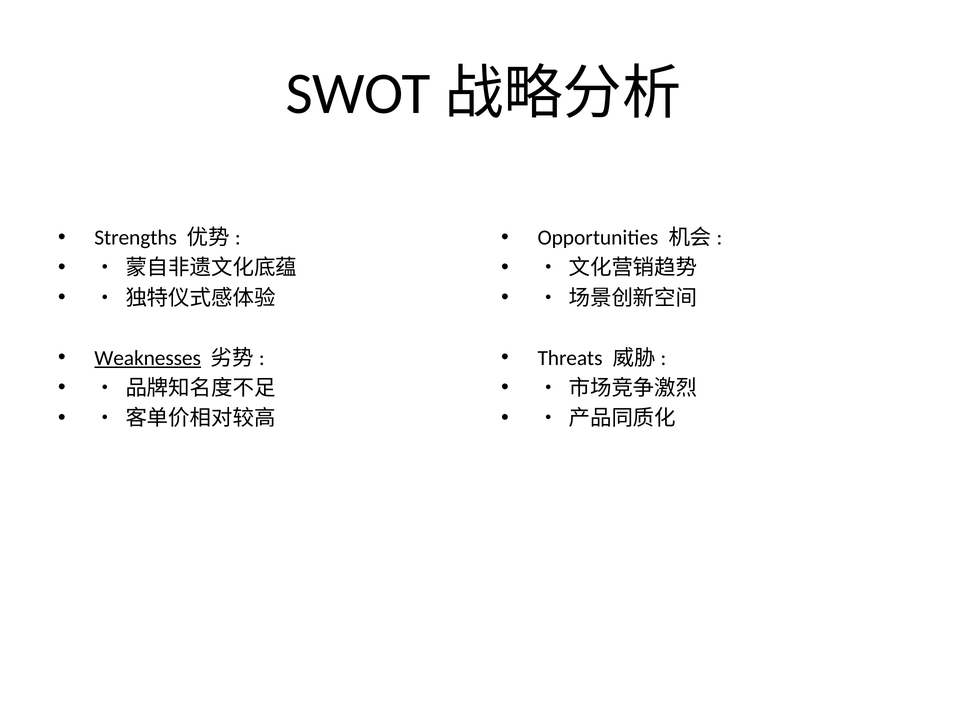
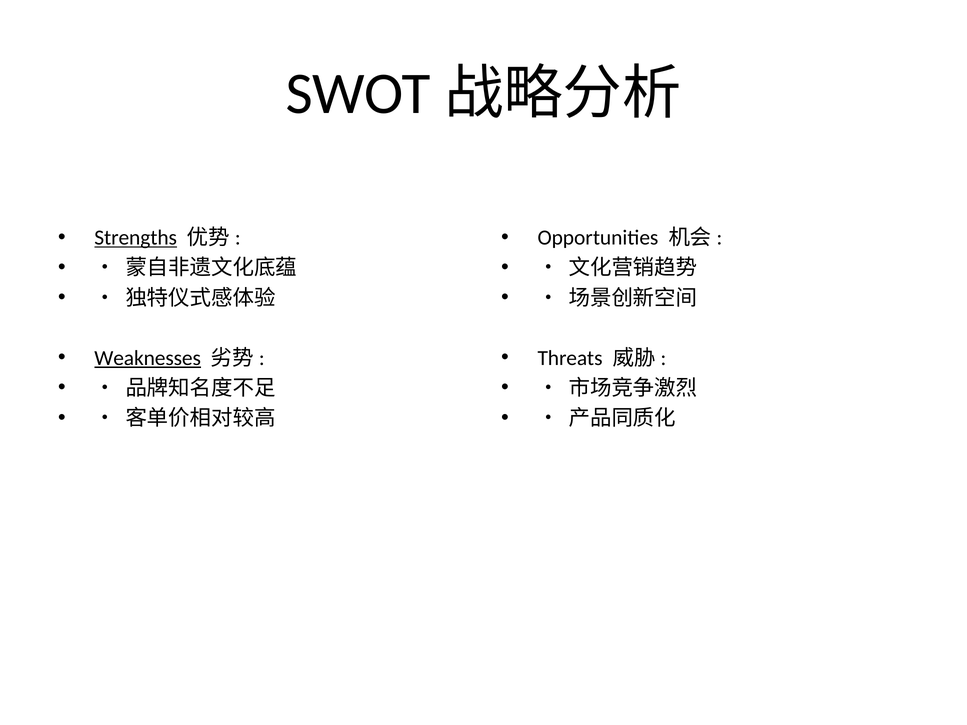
Strengths underline: none -> present (136, 238)
